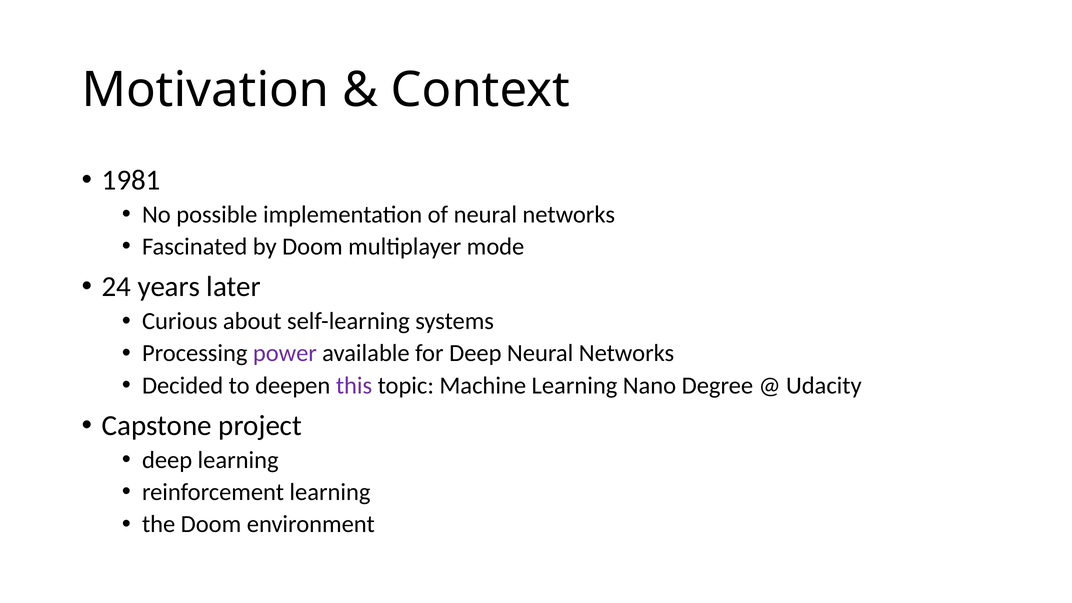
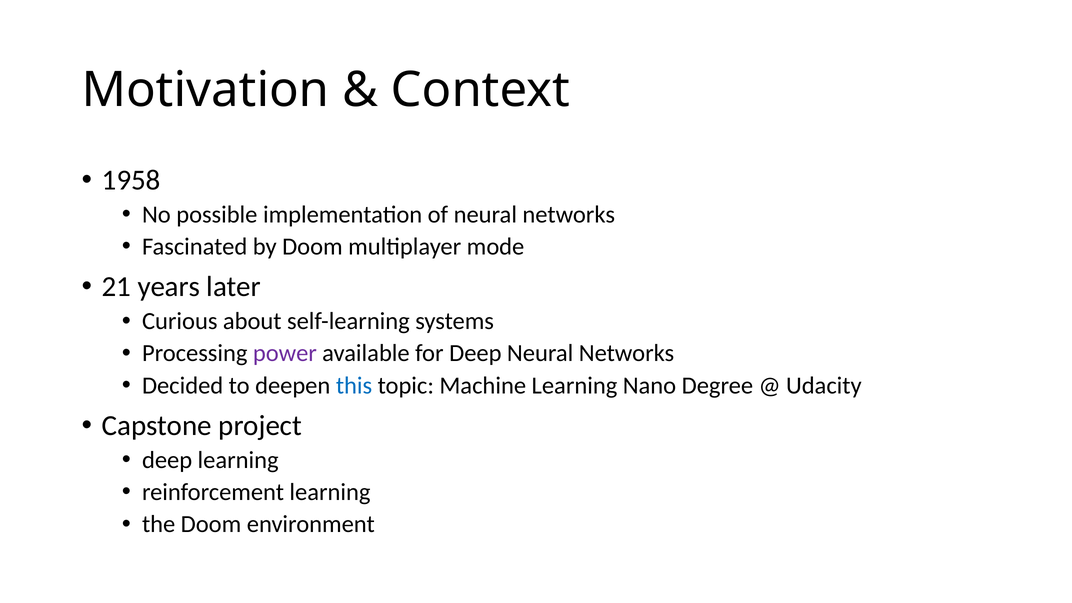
1981: 1981 -> 1958 (131, 180)
24: 24 -> 21 (116, 287)
this colour: purple -> blue (354, 385)
